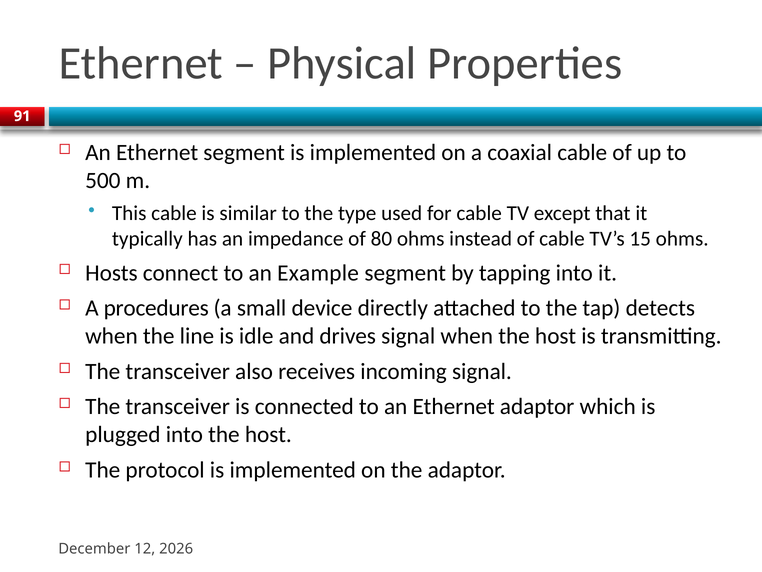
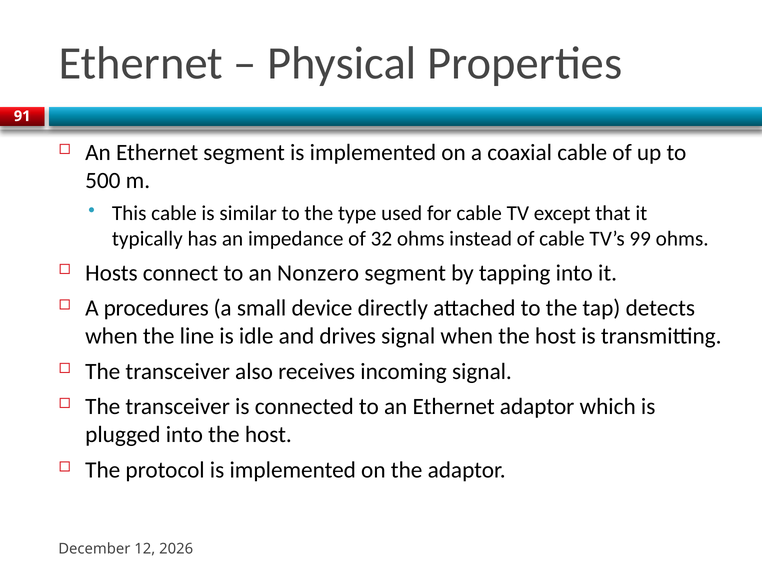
80: 80 -> 32 (381, 238)
15: 15 -> 99 (640, 238)
Example: Example -> Nonzero (318, 273)
